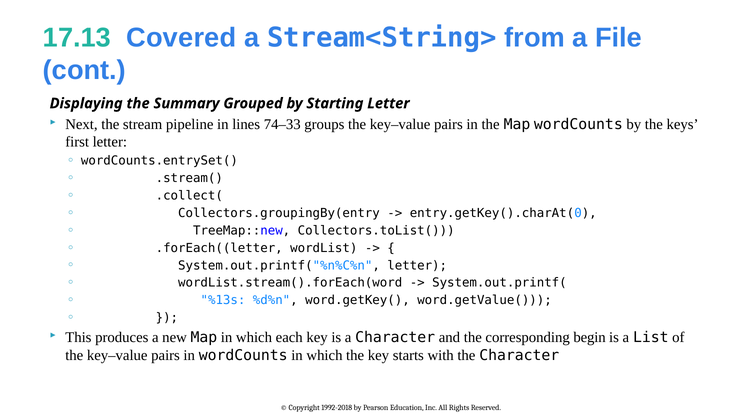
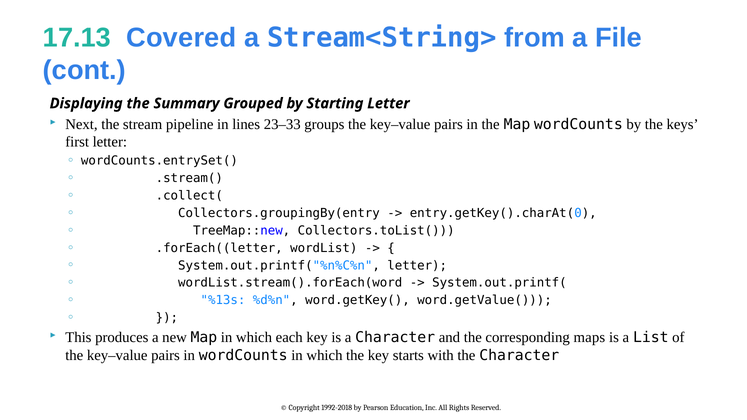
74–33: 74–33 -> 23–33 (282, 124)
begin: begin -> maps (589, 338)
